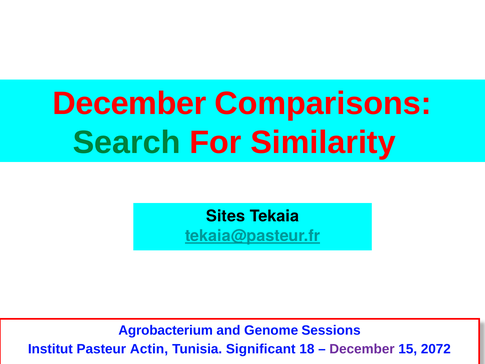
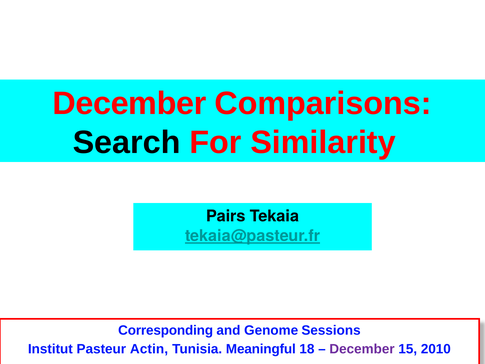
Search colour: green -> black (127, 142)
Sites: Sites -> Pairs (226, 216)
Agrobacterium: Agrobacterium -> Corresponding (166, 330)
Significant: Significant -> Meaningful (261, 349)
2072: 2072 -> 2010 (436, 349)
